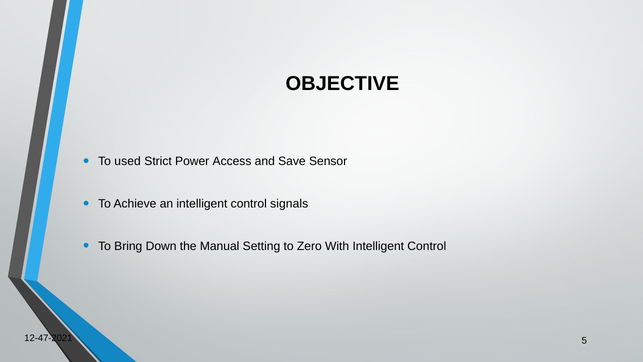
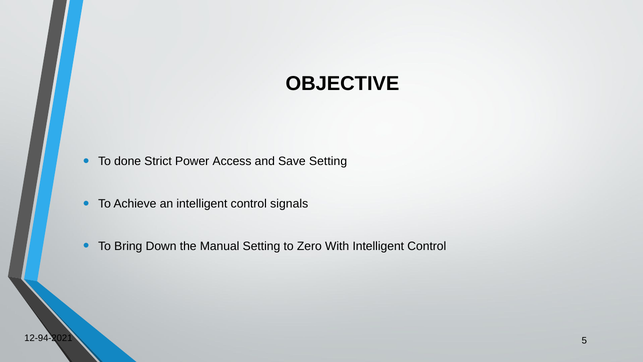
used: used -> done (128, 161)
Save Sensor: Sensor -> Setting (328, 161)
12-47-2021: 12-47-2021 -> 12-94-2021 (48, 338)
